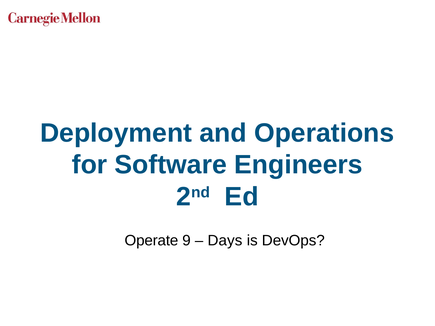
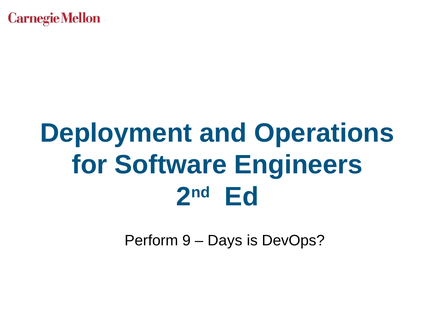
Operate: Operate -> Perform (151, 241)
